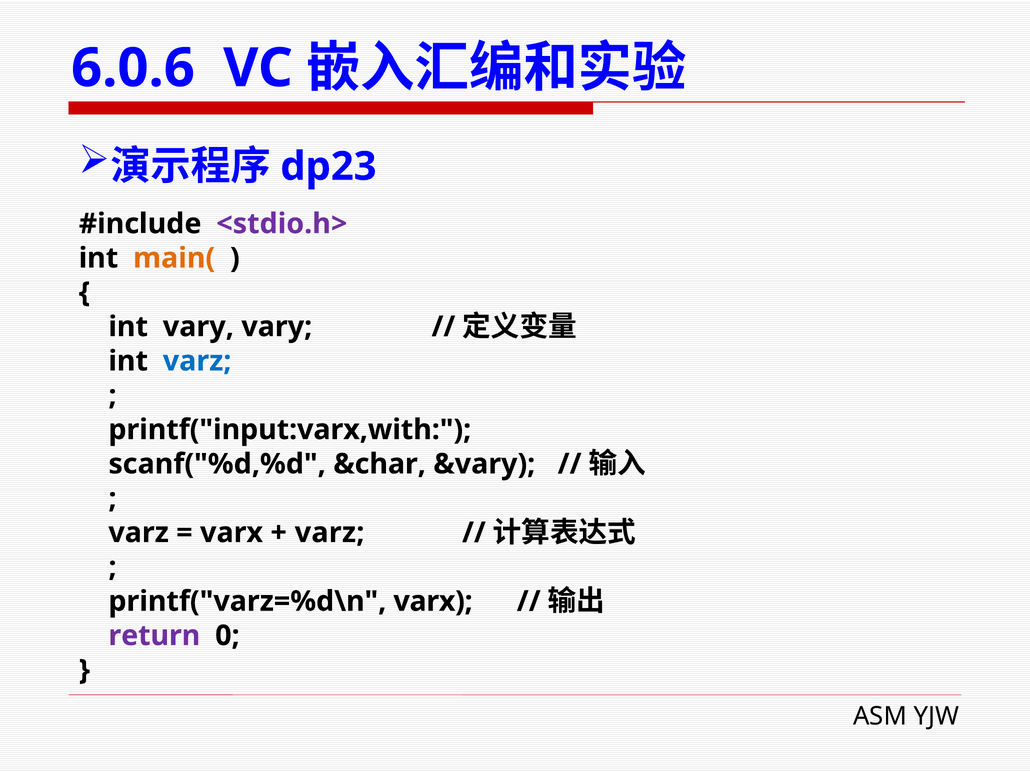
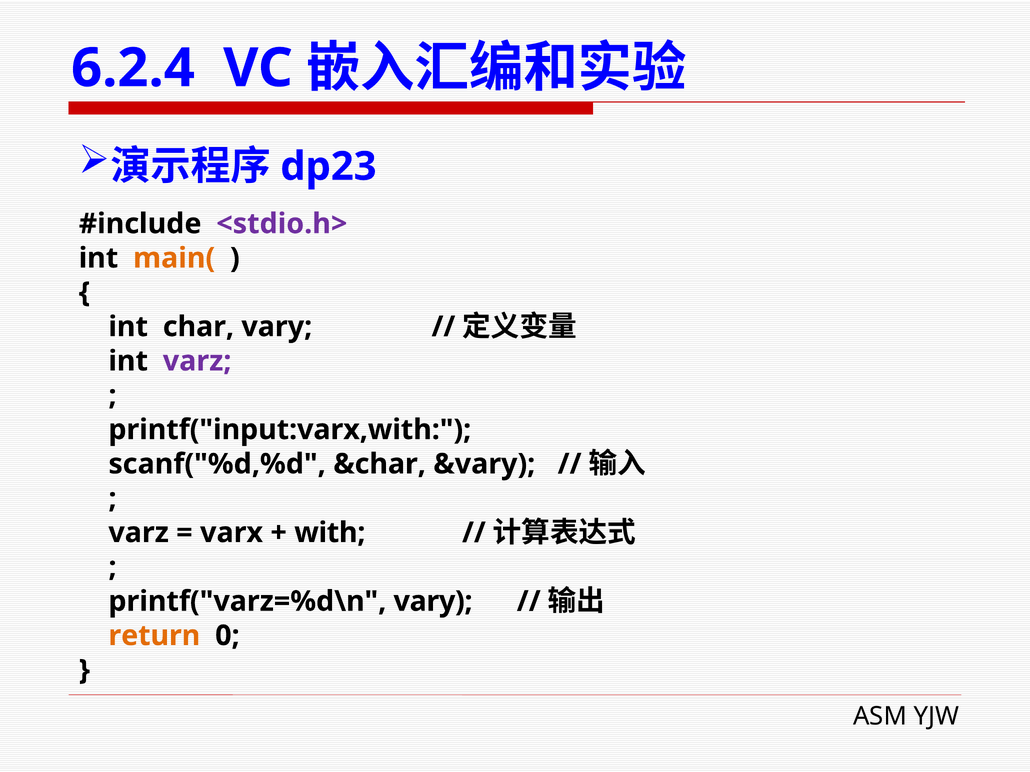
6.0.6: 6.0.6 -> 6.2.4 (133, 68)
int vary: vary -> char (198, 327)
varz colour: blue -> purple (197, 361)
varz: varz -> with (330, 533)
printf("varz=%d\n varx: varx -> vary (433, 602)
return colour: purple -> orange (154, 636)
